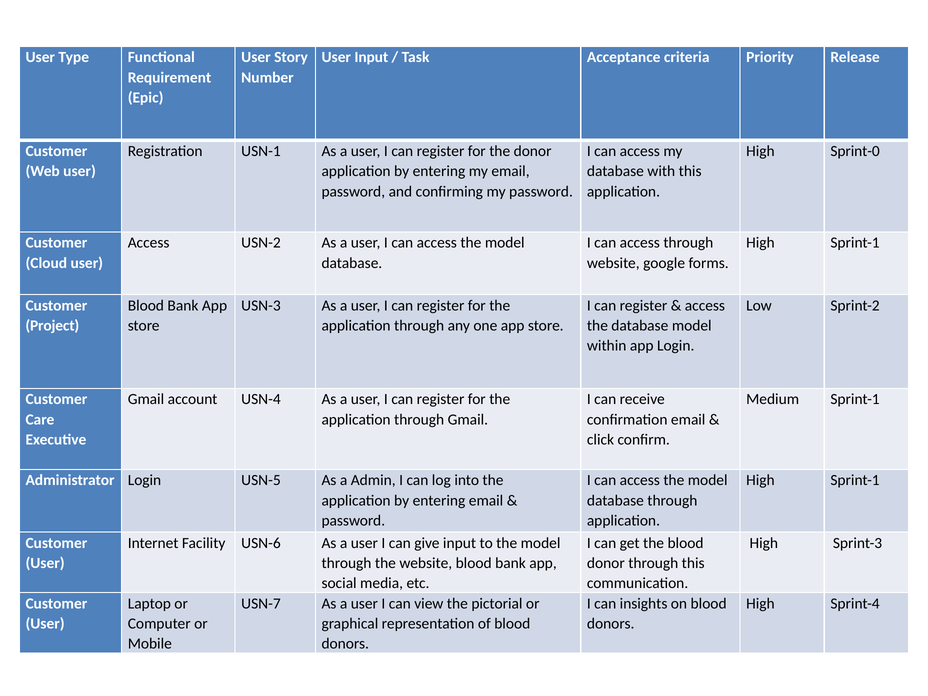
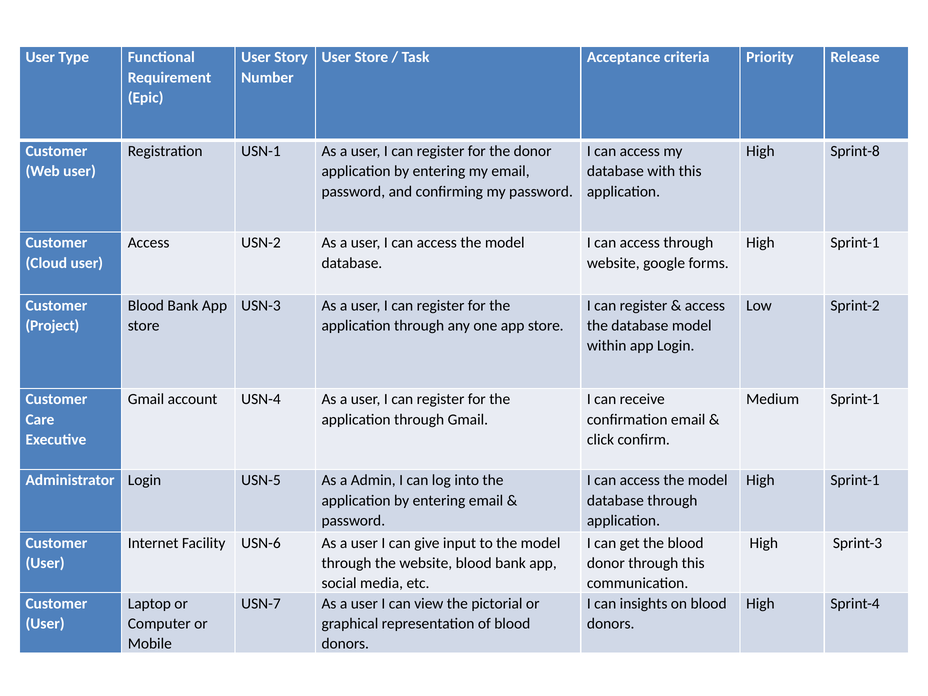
User Input: Input -> Store (371, 57)
Sprint-0: Sprint-0 -> Sprint-8 (855, 151)
